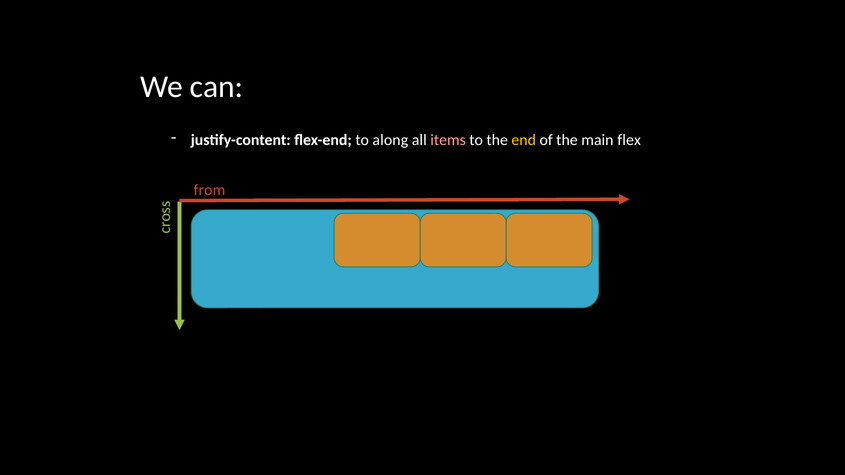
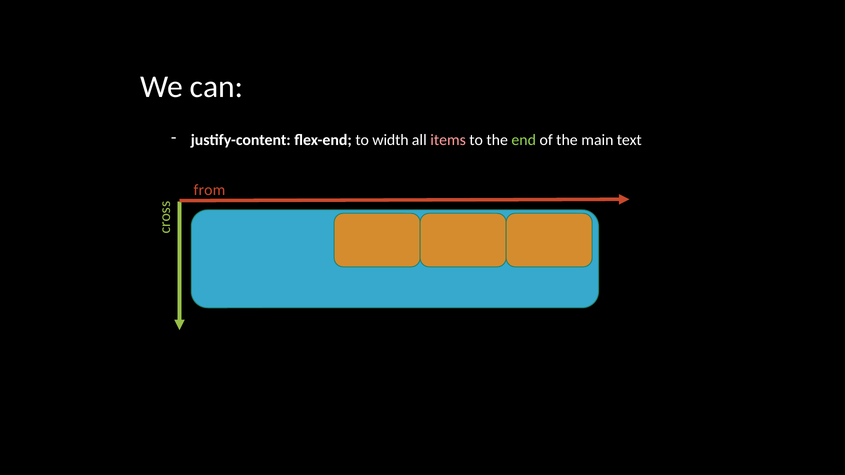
along: along -> width (390, 140)
end colour: yellow -> light green (524, 140)
flex: flex -> text (629, 140)
